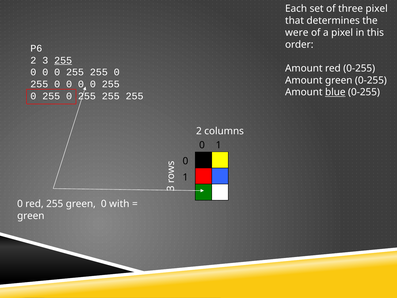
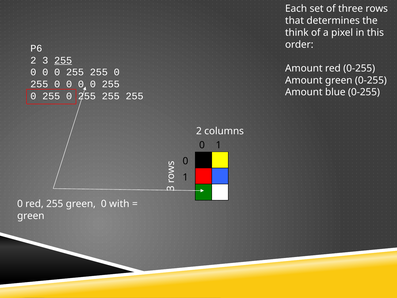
three pixel: pixel -> rows (377, 9)
were: were -> think (297, 33)
blue underline: present -> none (335, 92)
